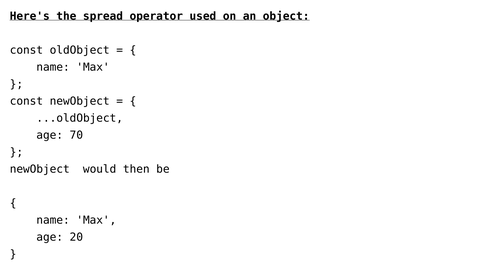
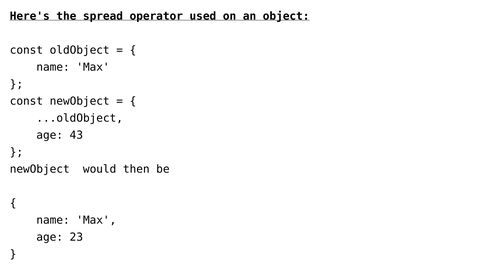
70: 70 -> 43 (76, 135)
20: 20 -> 23 (76, 237)
